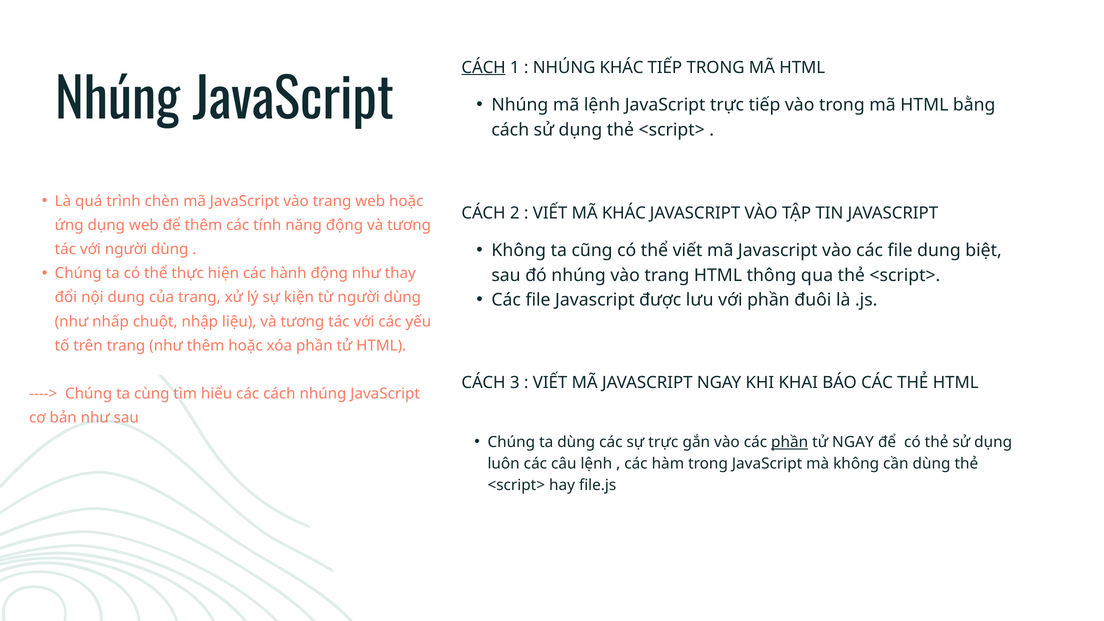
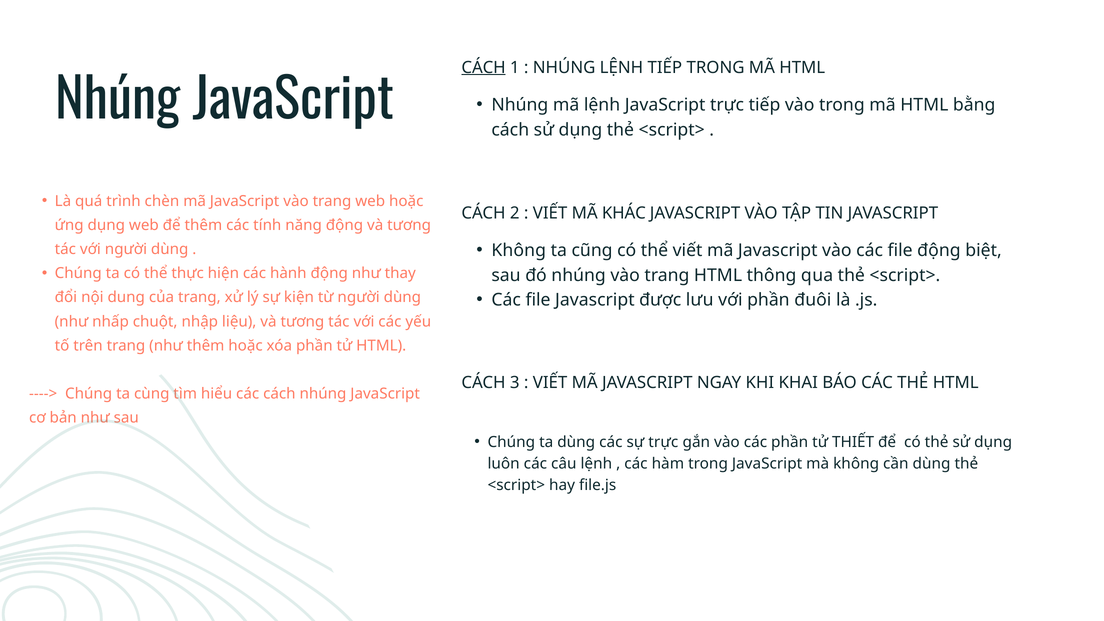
NHÚNG KHÁC: KHÁC -> LỆNH (621, 67)
file dụng: dụng -> động (939, 251)
phần underline: present -> none (790, 442)
tử NGAY: NGAY -> THIẾT (853, 442)
